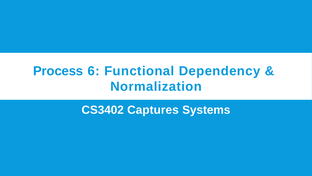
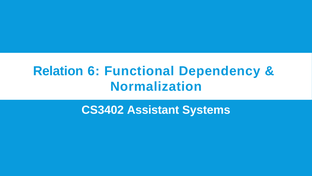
Process: Process -> Relation (58, 71)
Captures: Captures -> Assistant (153, 110)
